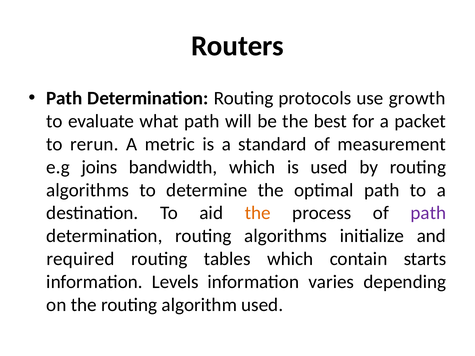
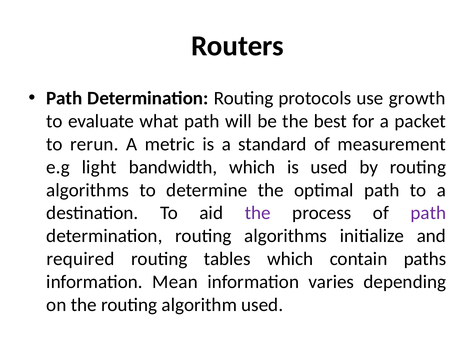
joins: joins -> light (99, 167)
the colour: orange -> purple (258, 213)
starts: starts -> paths (425, 259)
Levels: Levels -> Mean (175, 282)
